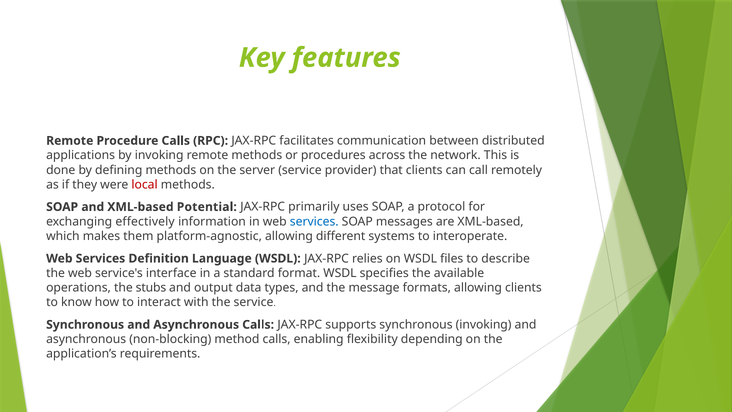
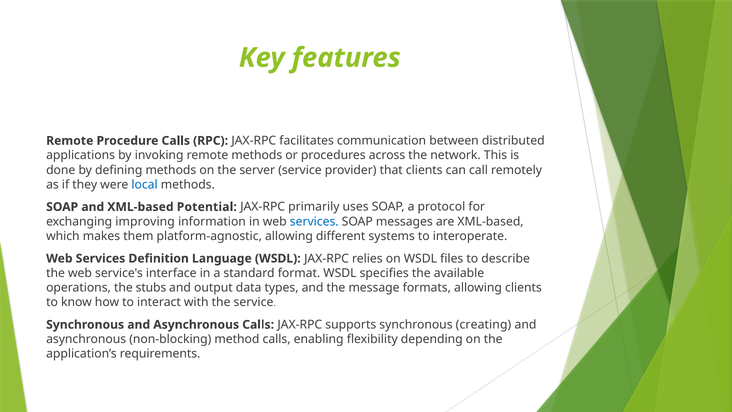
local colour: red -> blue (145, 185)
effectively: effectively -> improving (145, 221)
synchronous invoking: invoking -> creating (484, 324)
